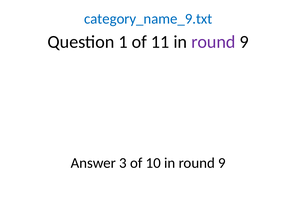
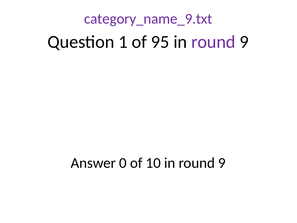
category_name_9.txt colour: blue -> purple (148, 19)
11: 11 -> 95 (160, 42)
3: 3 -> 0 (123, 163)
